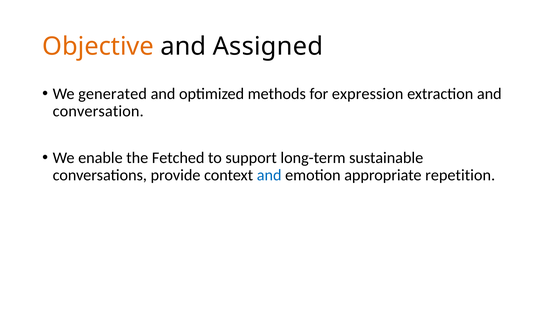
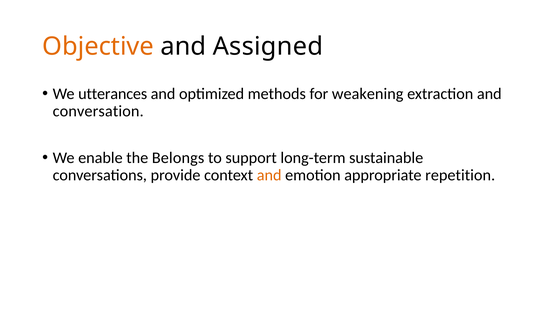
generated: generated -> utterances (113, 94)
expression: expression -> weakening (368, 94)
Fetched: Fetched -> Belongs (178, 158)
and colour: blue -> orange (269, 175)
